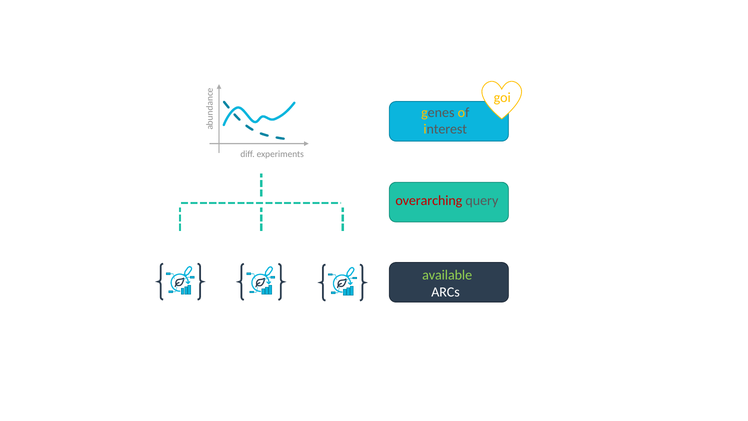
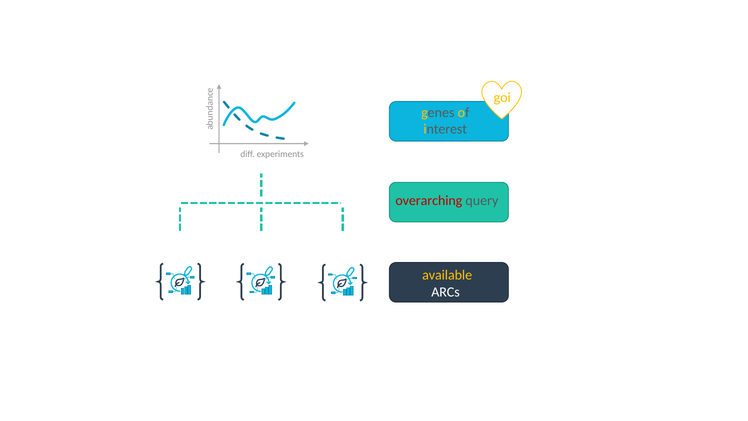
available colour: light green -> yellow (447, 275)
